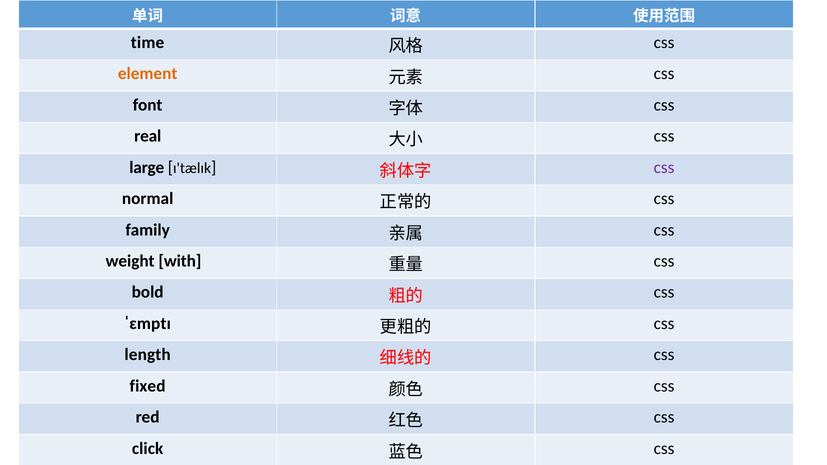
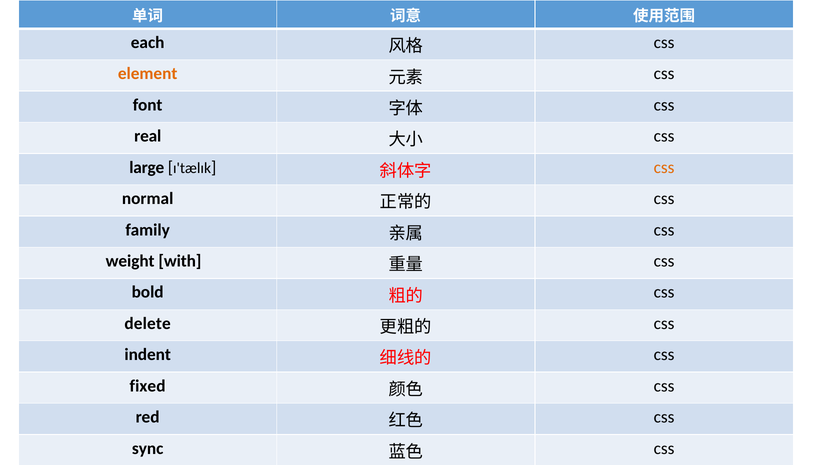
time: time -> each (148, 43)
css colour: purple -> orange (664, 167)
ˈɛmptɪ: ˈɛmptɪ -> delete (148, 324)
length: length -> indent (148, 355)
click: click -> sync (148, 449)
